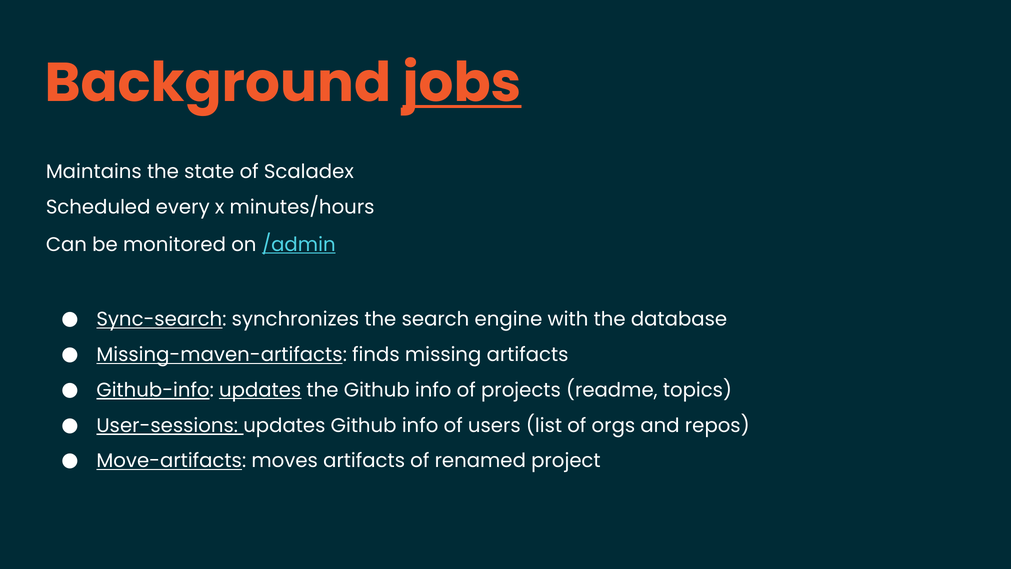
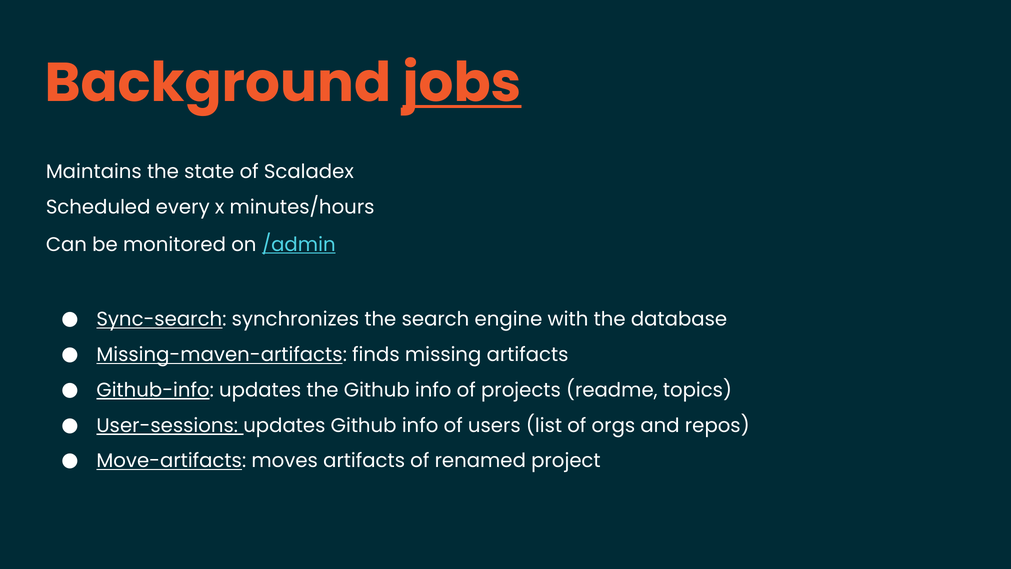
updates underline: present -> none (260, 390)
